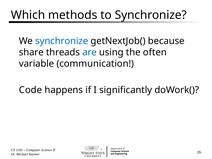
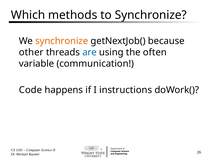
synchronize colour: blue -> orange (62, 41)
share: share -> other (31, 52)
significantly: significantly -> instructions (126, 90)
